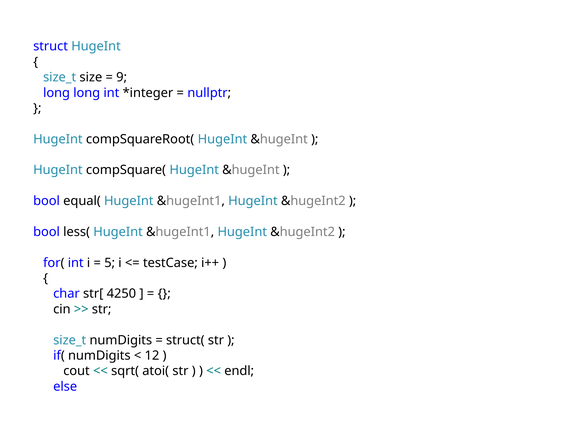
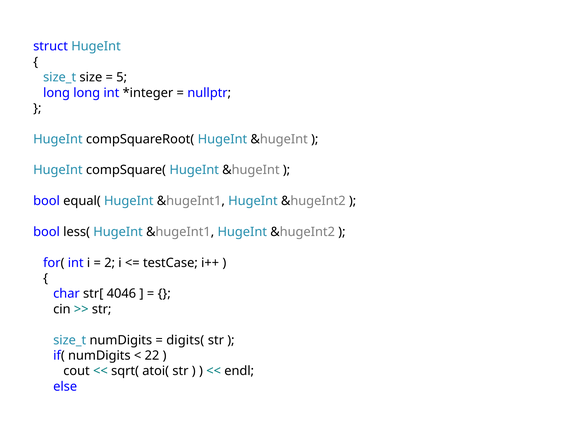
9: 9 -> 5 (122, 77)
5: 5 -> 2 (110, 263)
4250: 4250 -> 4046 (121, 294)
struct(: struct( -> digits( (185, 340)
12: 12 -> 22 (152, 356)
